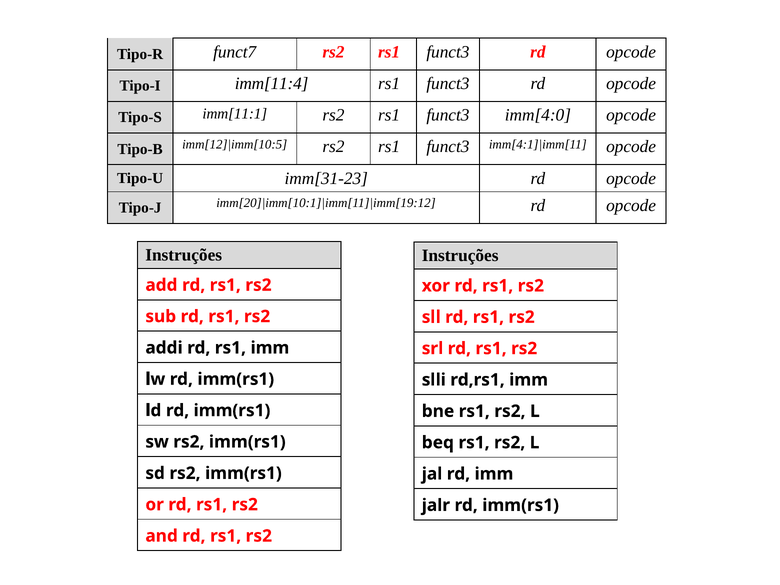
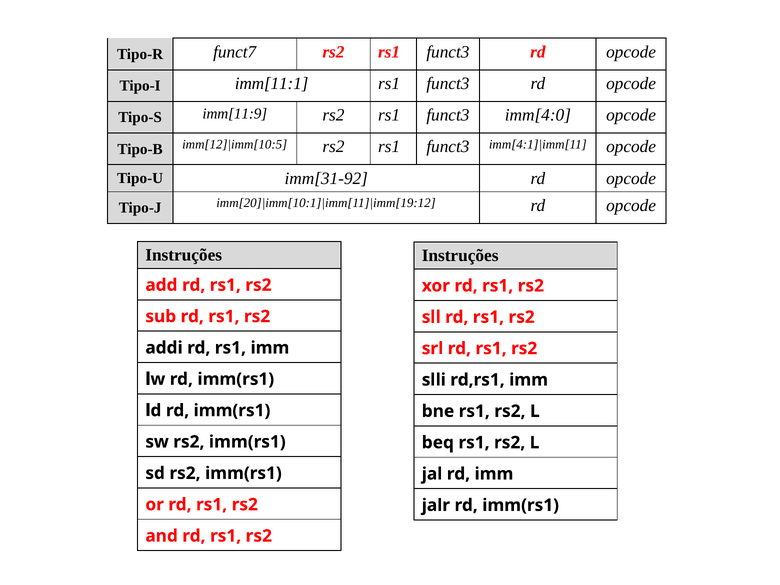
imm[11:4: imm[11:4 -> imm[11:1 (272, 83)
imm[11:1: imm[11:1 -> imm[11:9 (235, 114)
imm[31-23: imm[31-23 -> imm[31-92 (326, 178)
